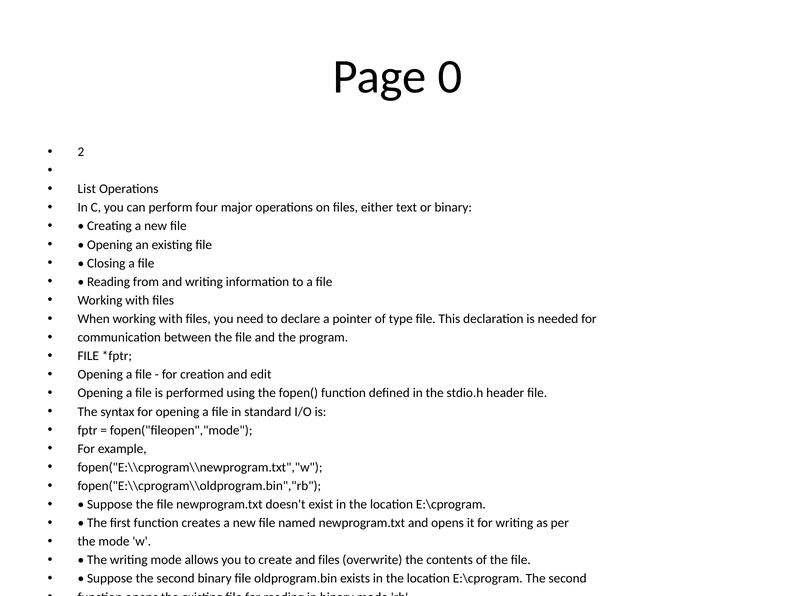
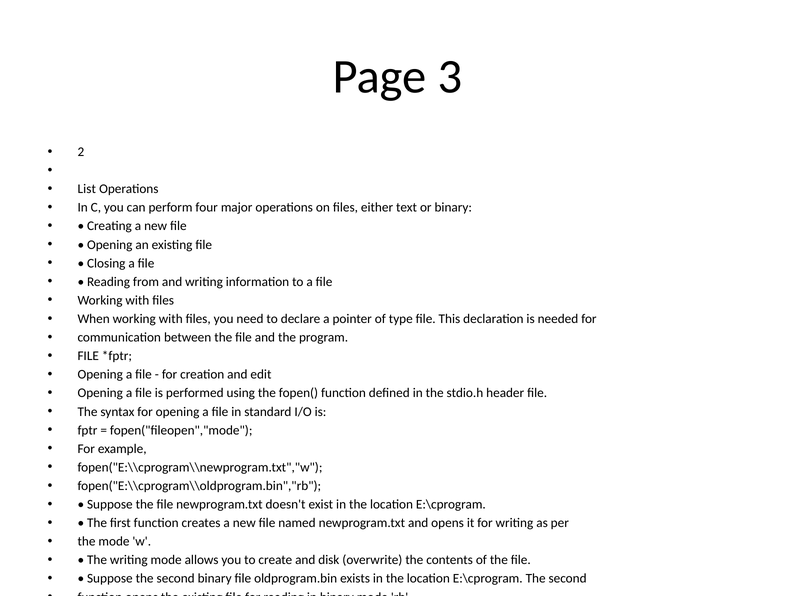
0: 0 -> 3 (450, 77)
and files: files -> disk (329, 560)
